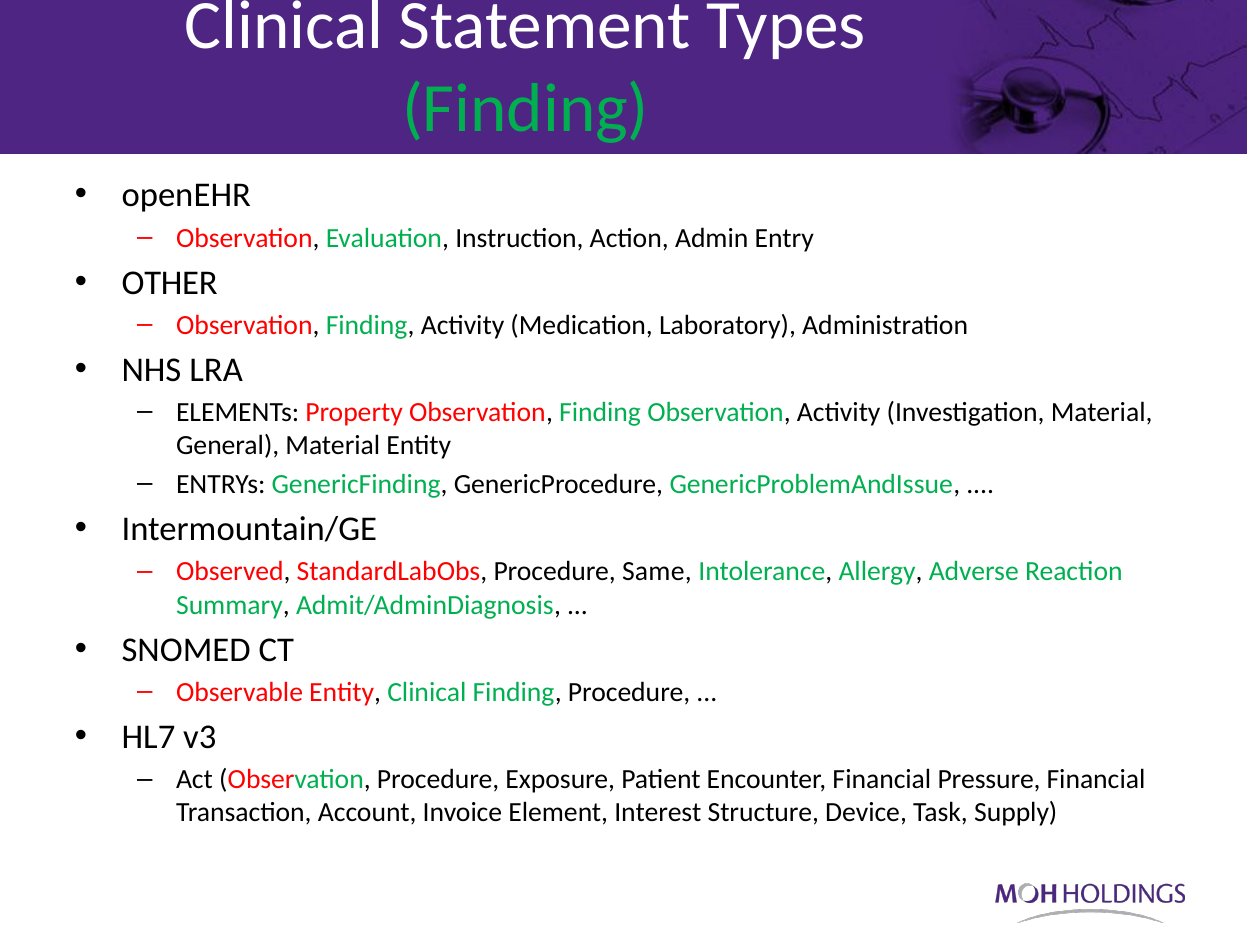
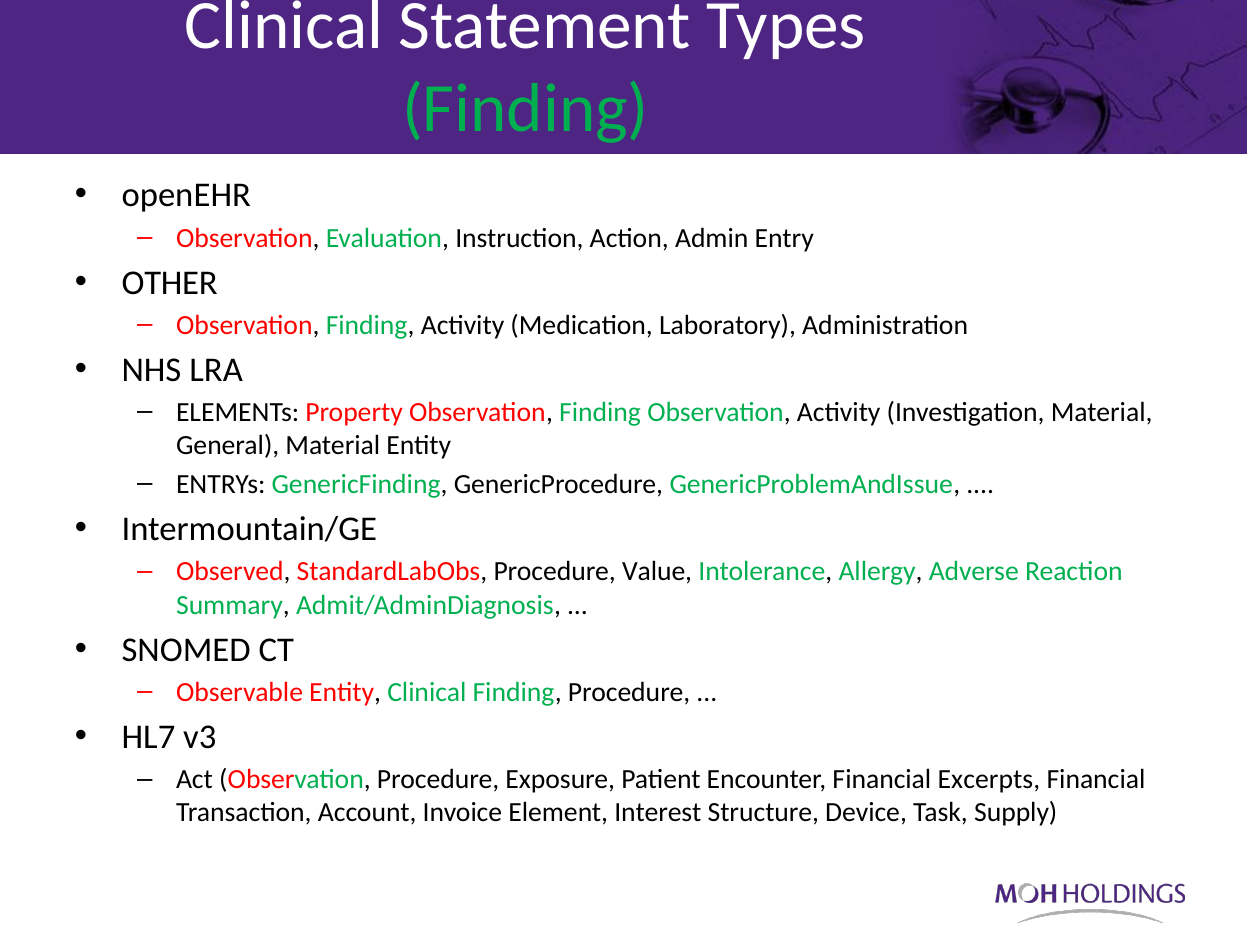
Same: Same -> Value (657, 572)
Pressure: Pressure -> Excerpts (989, 780)
